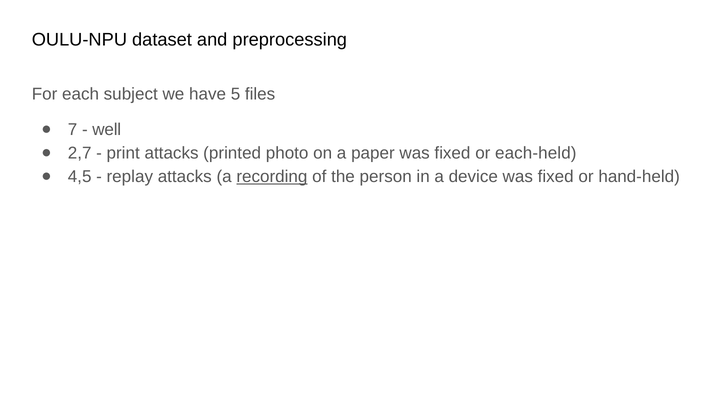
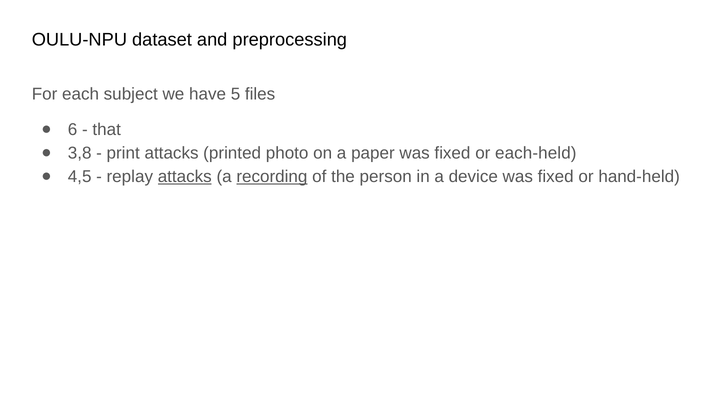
7: 7 -> 6 (73, 129)
well: well -> that (107, 129)
2,7: 2,7 -> 3,8 (80, 153)
attacks underline: none -> present (185, 176)
